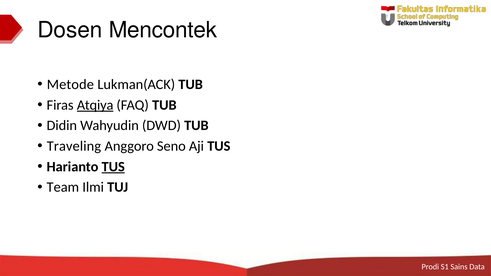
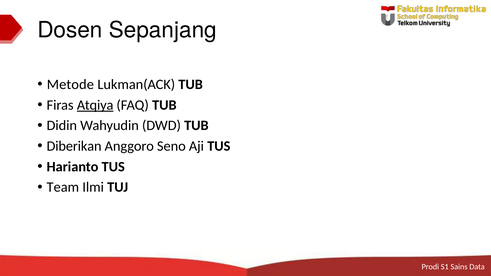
Mencontek: Mencontek -> Sepanjang (163, 30)
Traveling: Traveling -> Diberikan (74, 146)
TUS underline: present -> none (113, 167)
